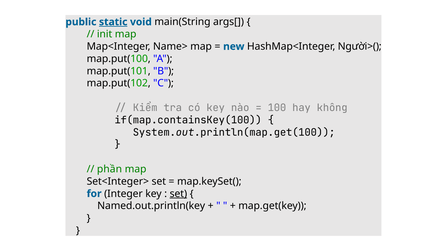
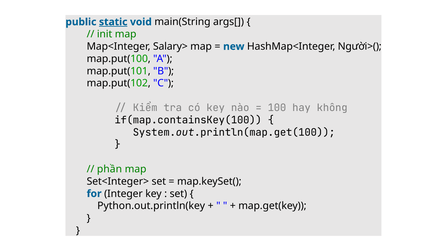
Name>: Name> -> Salary> (170, 47)
set underline: present -> none (178, 194)
Named.out.println(key: Named.out.println(key -> Python.out.println(key (151, 206)
